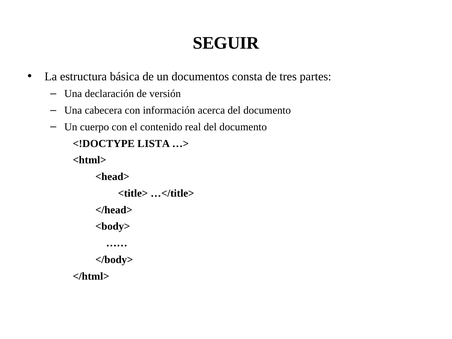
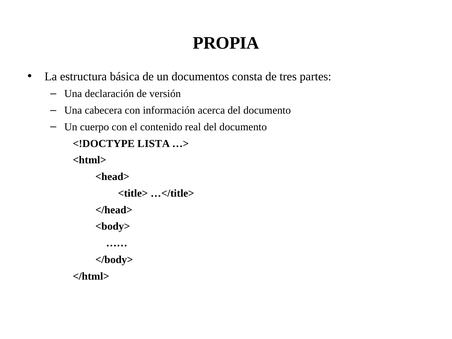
SEGUIR: SEGUIR -> PROPIA (226, 43)
